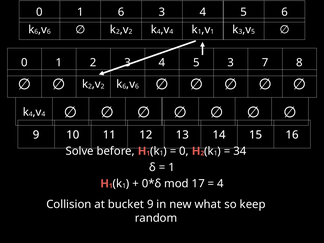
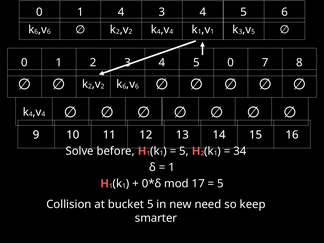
1 6: 6 -> 4 (121, 12)
3: 3 -> 0 (231, 63)
0: 0 -> 5 (184, 151)
4: 4 -> 5 (220, 184)
bucket 9: 9 -> 5 (150, 204)
what: what -> need (208, 204)
random: random -> smarter (156, 218)
